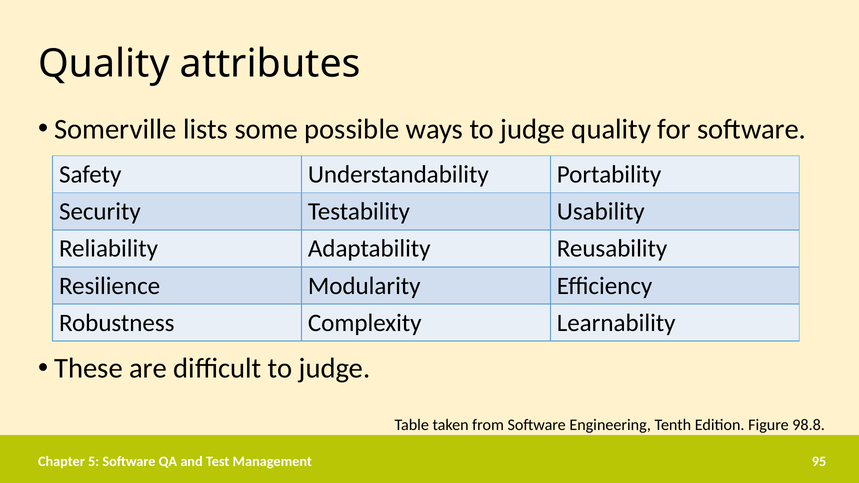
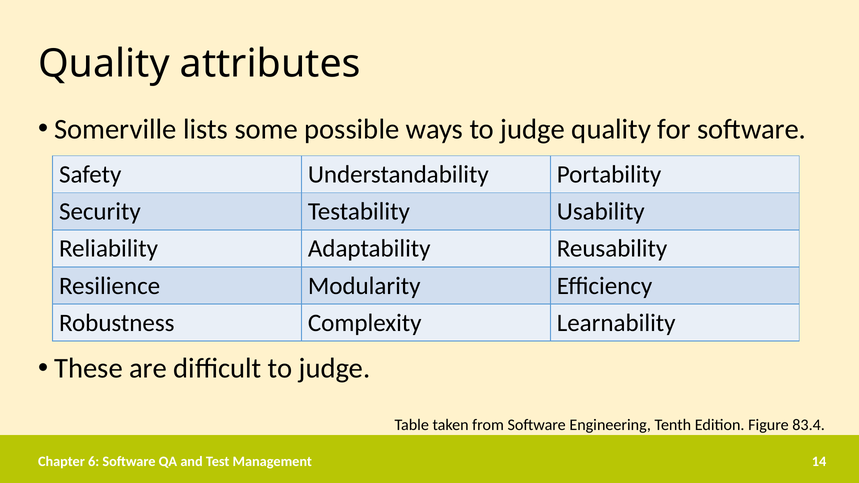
98.8: 98.8 -> 83.4 (809, 425)
5: 5 -> 6 (94, 462)
95: 95 -> 14 (819, 462)
